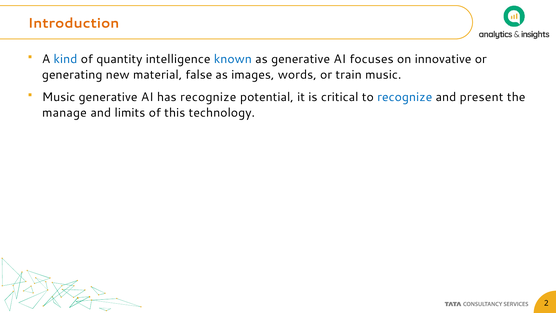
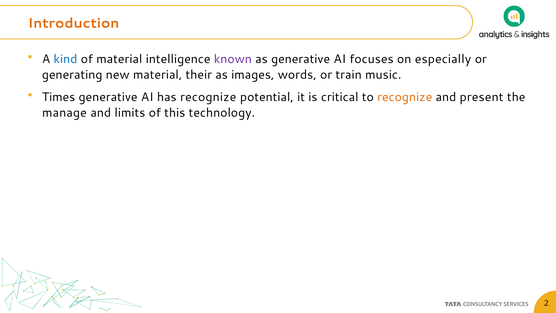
of quantity: quantity -> material (119, 59)
known colour: blue -> purple (233, 59)
innovative: innovative -> especially (443, 59)
false: false -> their (199, 75)
Music: Music -> Times (59, 97)
recognize colour: blue -> orange (405, 97)
